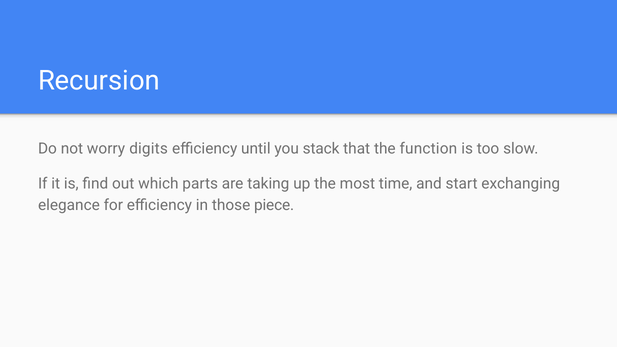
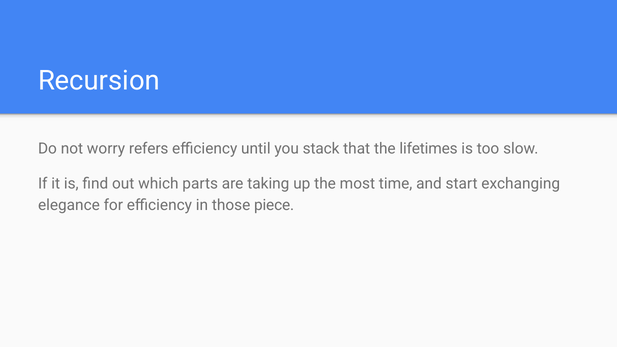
digits: digits -> refers (149, 149)
function: function -> lifetimes (429, 149)
